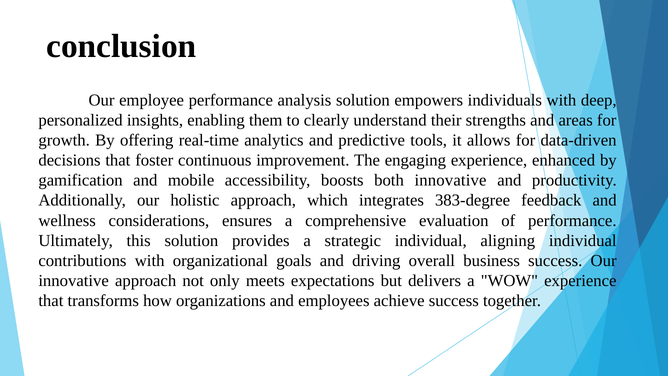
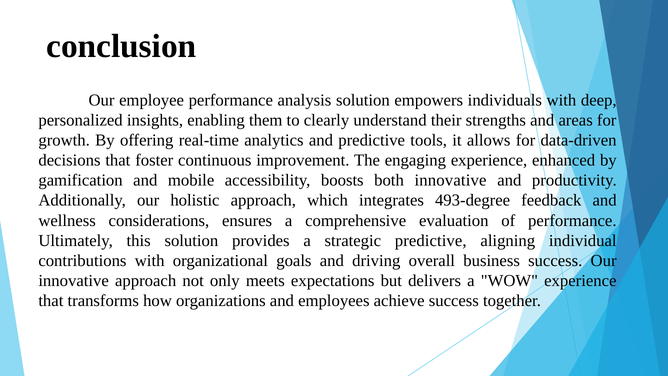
383-degree: 383-degree -> 493-degree (473, 200)
strategic individual: individual -> predictive (431, 240)
